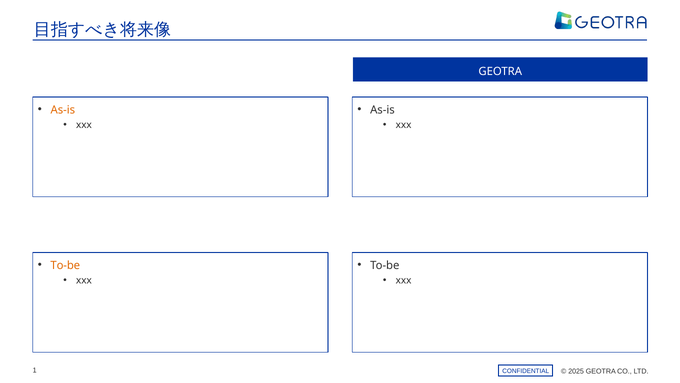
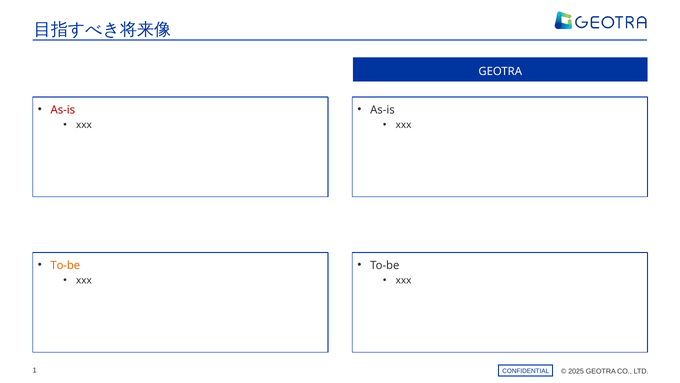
As-is colour: orange -> red (63, 110)
